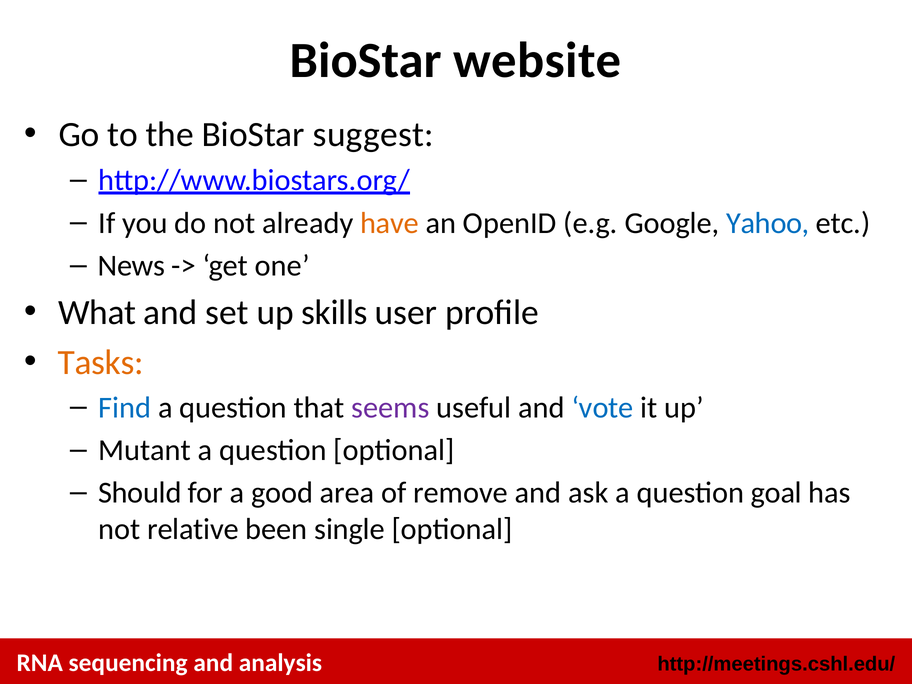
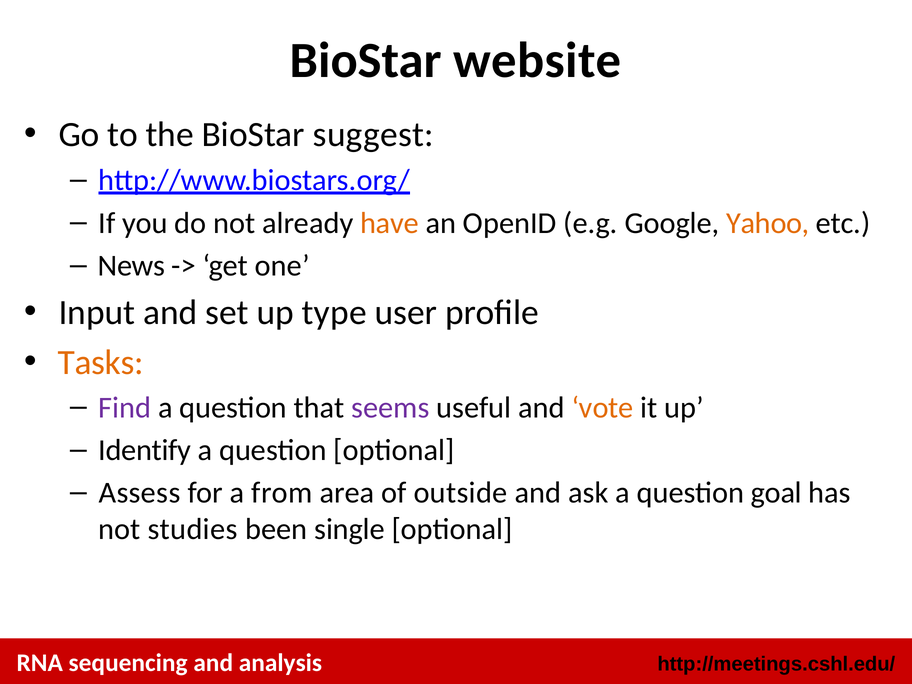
Yahoo colour: blue -> orange (768, 223)
What: What -> Input (97, 313)
skills: skills -> type (334, 313)
Find colour: blue -> purple (125, 408)
vote colour: blue -> orange (603, 408)
Mutant: Mutant -> Identify (145, 450)
Should: Should -> Assess (140, 493)
good: good -> from (282, 493)
remove: remove -> outside (460, 493)
relative: relative -> studies (193, 529)
